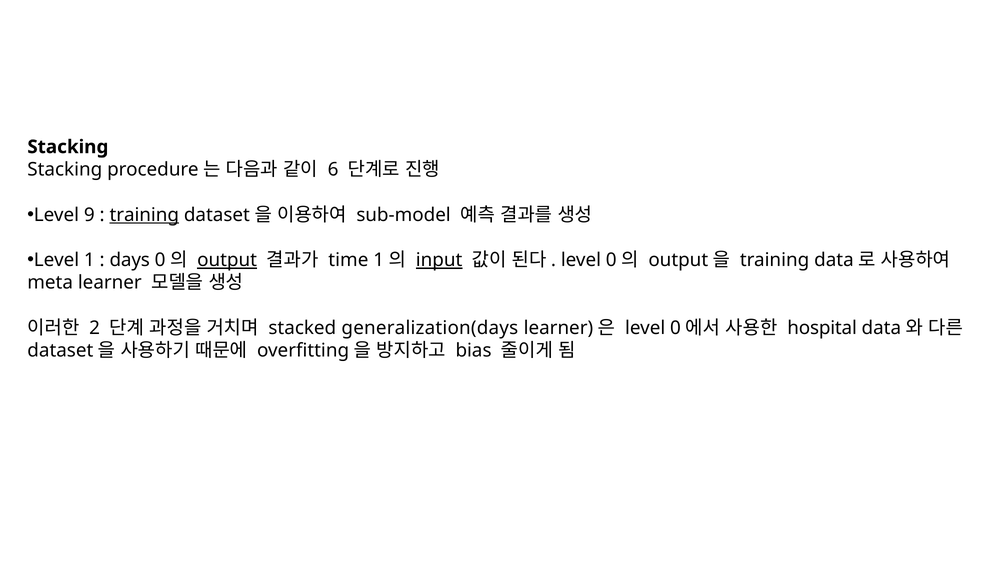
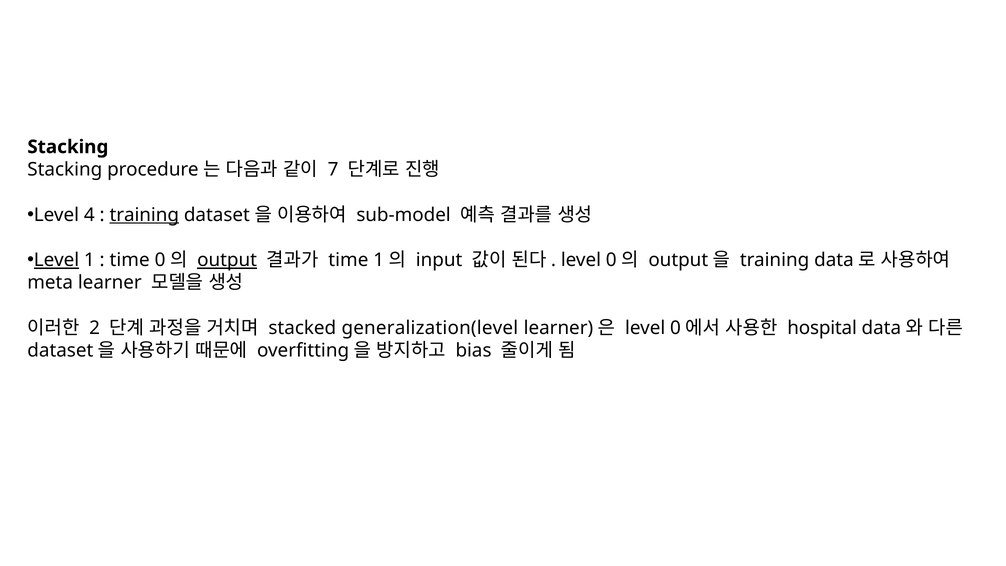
6: 6 -> 7 (333, 170)
9: 9 -> 4 (89, 215)
Level underline: none -> present (57, 260)
days: days -> time (130, 260)
input underline: present -> none (439, 260)
generalization(days: generalization(days -> generalization(level (430, 328)
